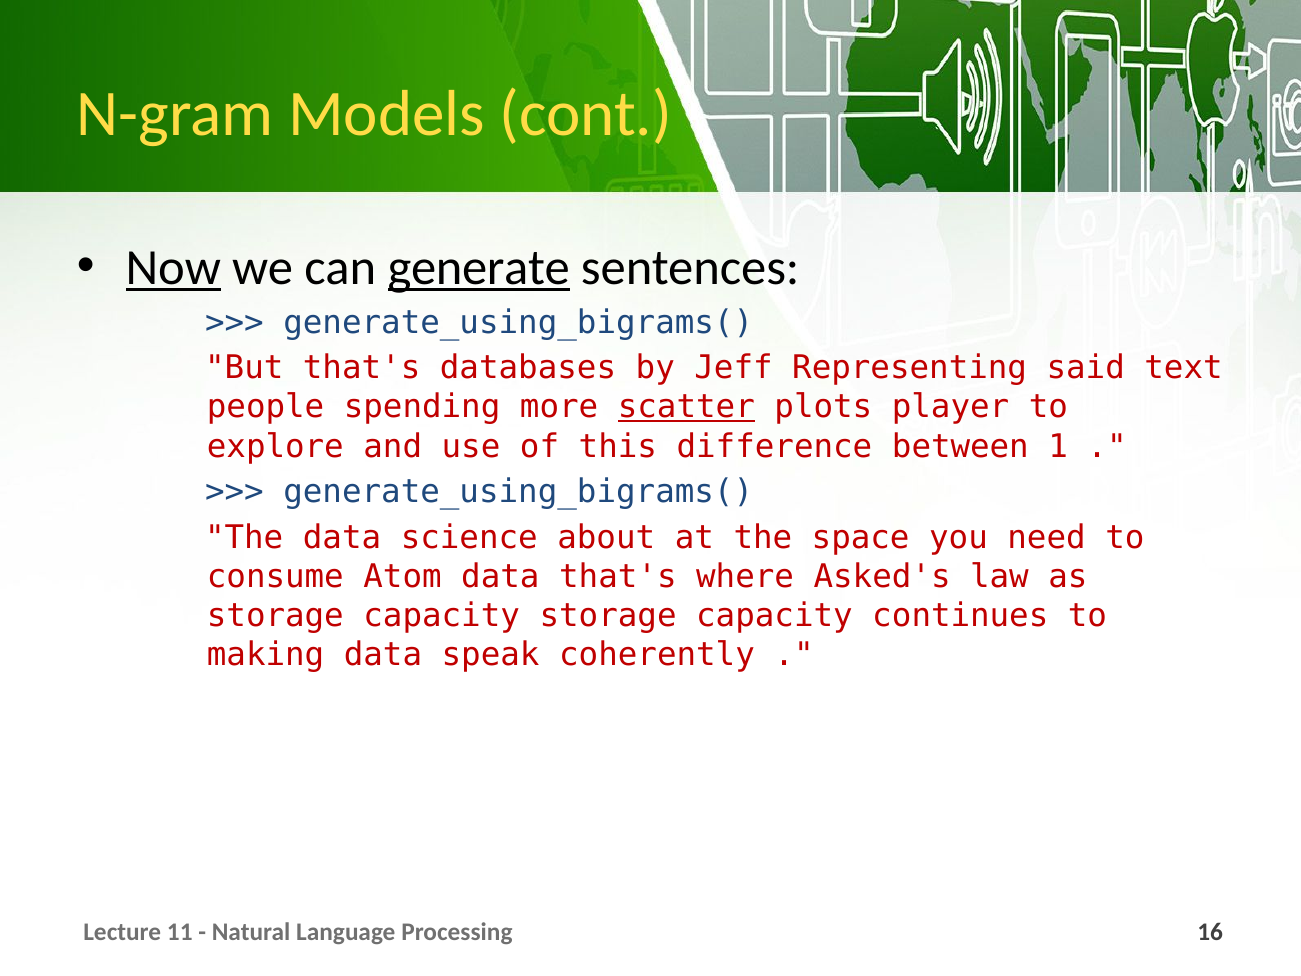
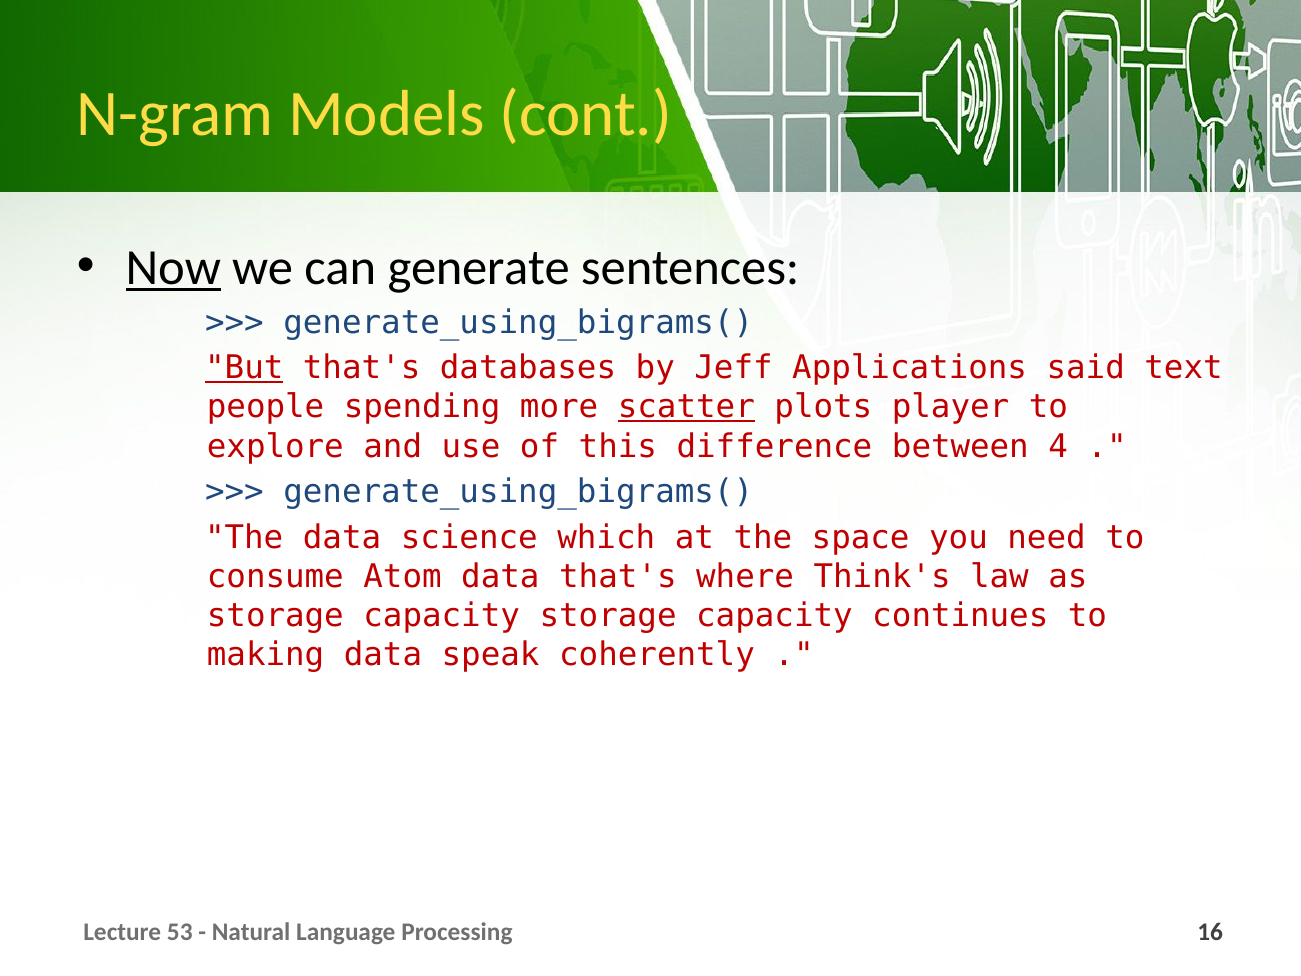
generate underline: present -> none (479, 267)
But underline: none -> present (244, 368)
Representing: Representing -> Applications (910, 368)
1: 1 -> 4 (1058, 446)
about: about -> which (606, 537)
Asked's: Asked's -> Think's (882, 576)
11: 11 -> 53 (180, 932)
